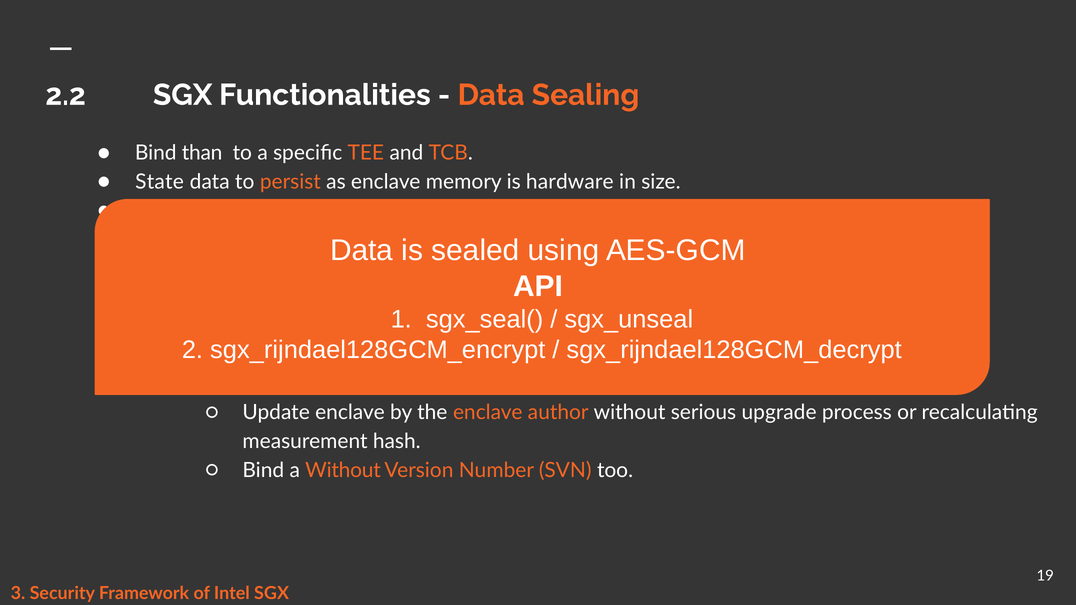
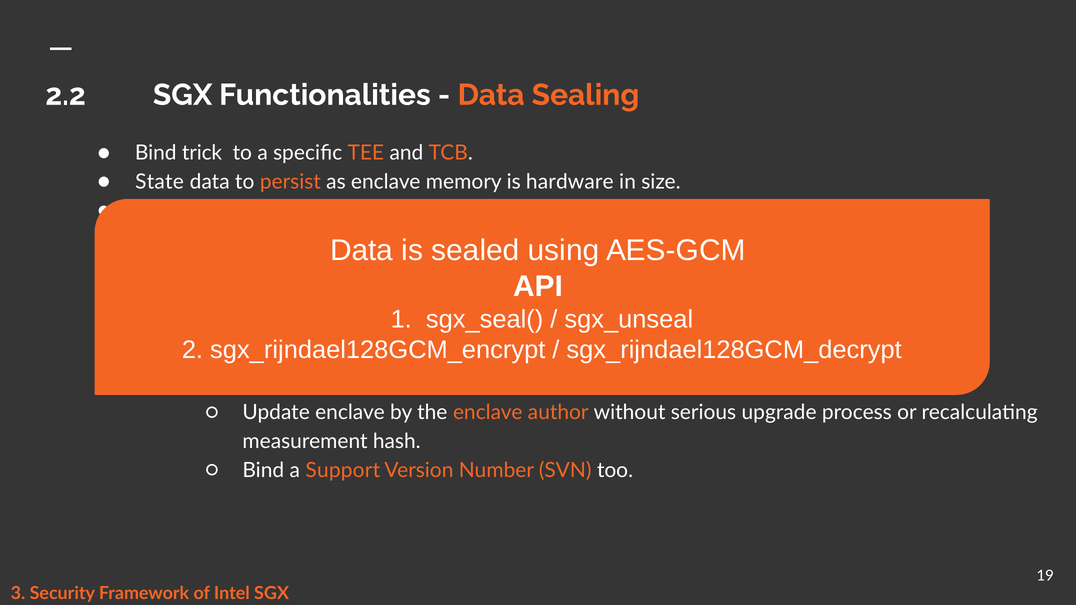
than: than -> trick (202, 153)
a Without: Without -> Support (343, 470)
